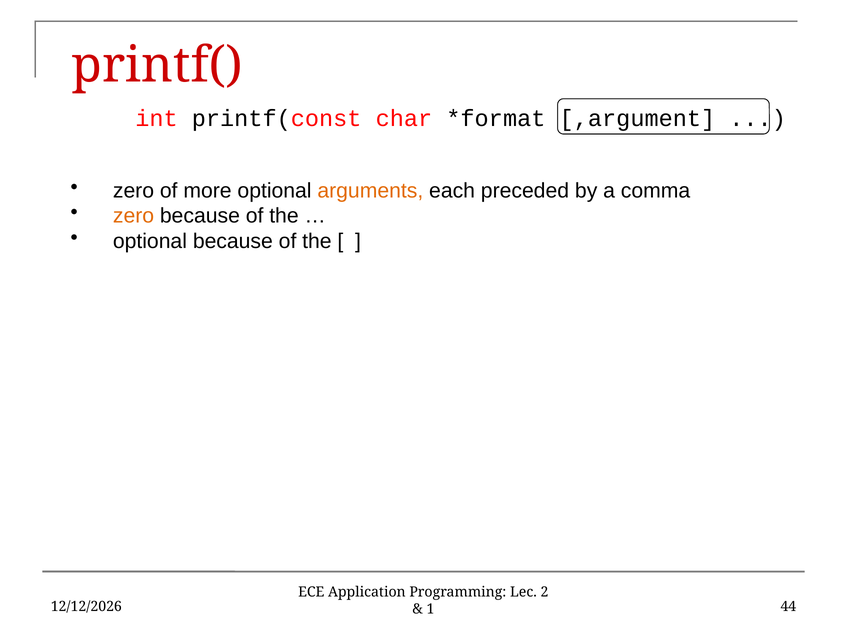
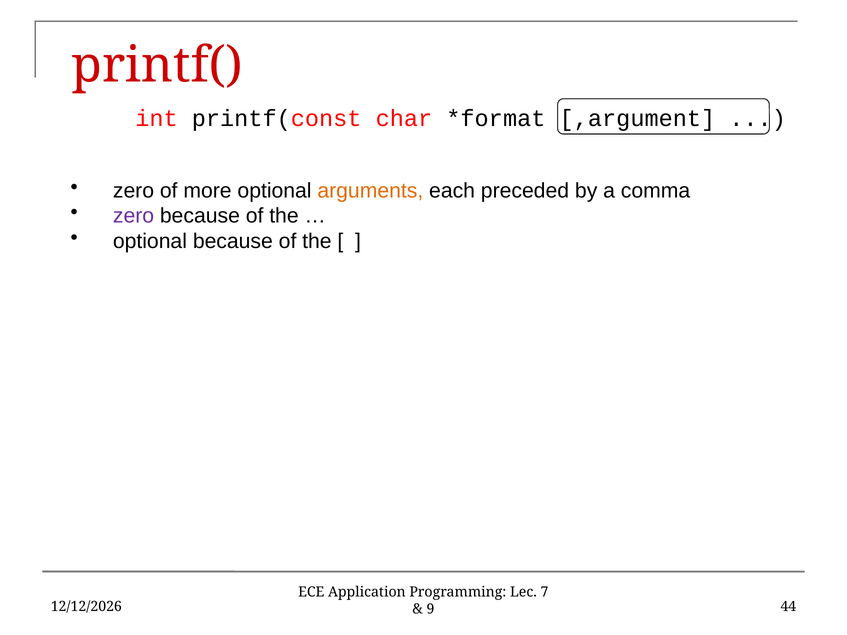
zero colour: orange -> purple (134, 216)
2: 2 -> 7 (544, 592)
1: 1 -> 9 (430, 609)
